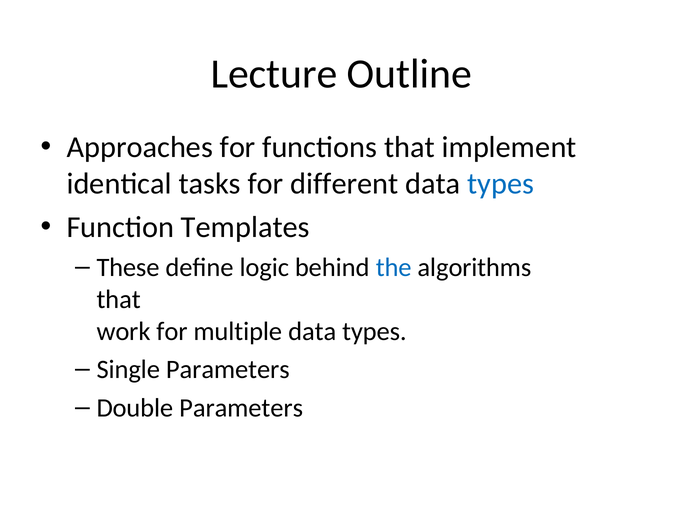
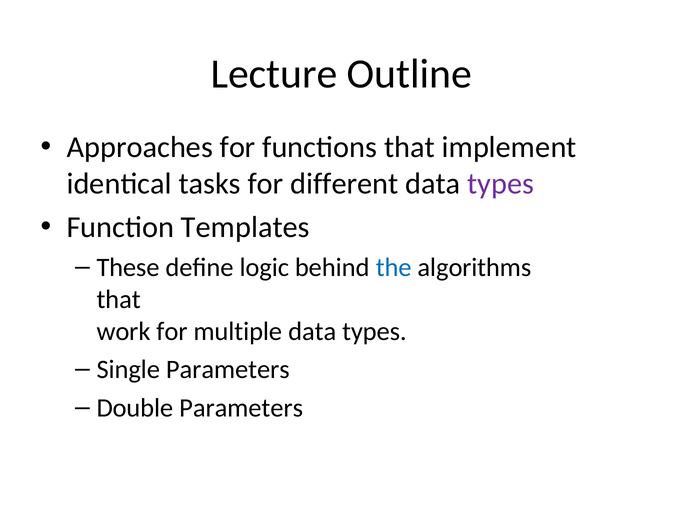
types colour: blue -> purple (501, 184)
